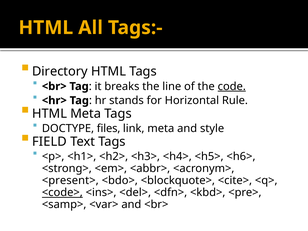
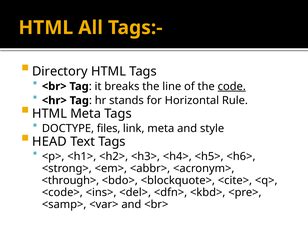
FIELD: FIELD -> HEAD (49, 142)
<present>: <present> -> <through> (70, 181)
<code> underline: present -> none (62, 193)
